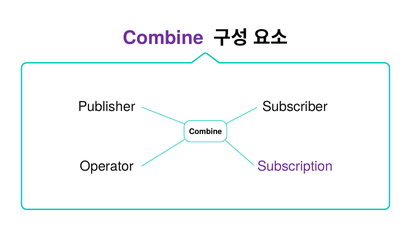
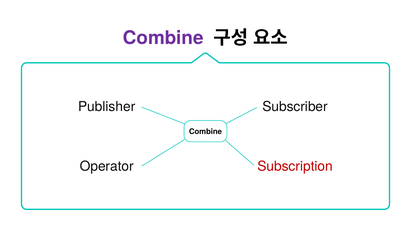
Subscription colour: purple -> red (295, 166)
